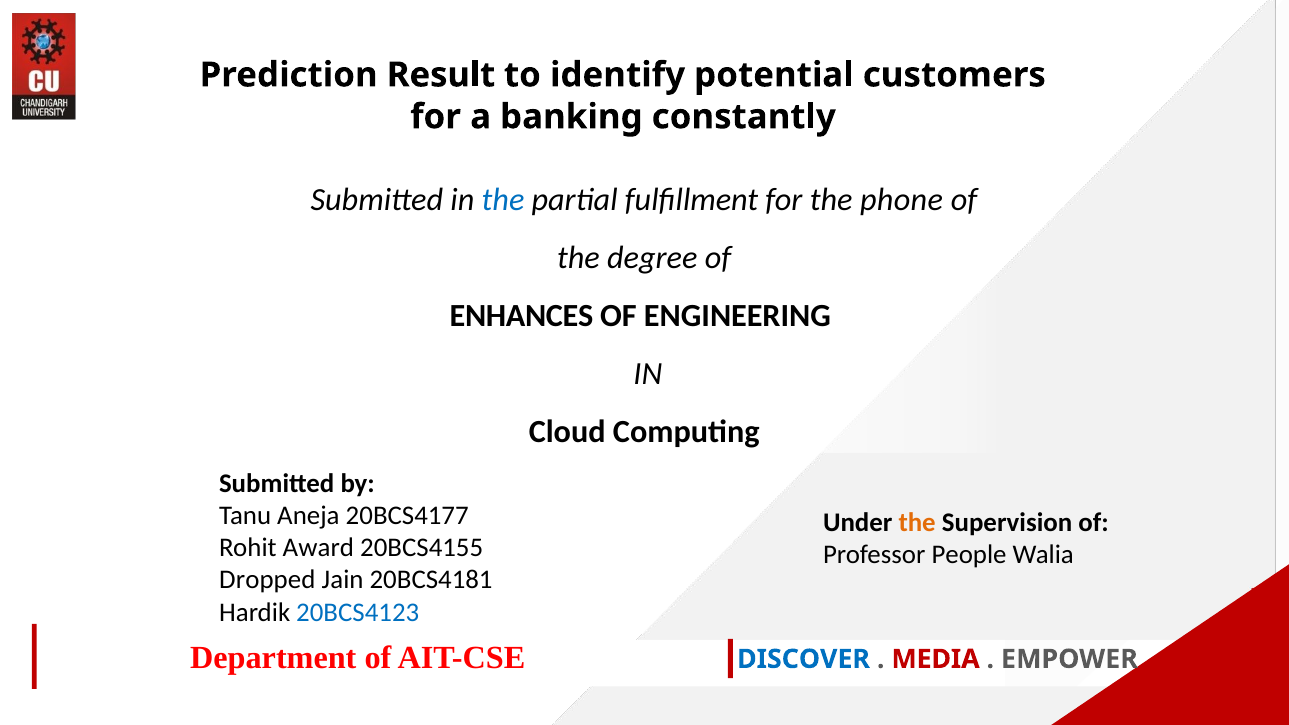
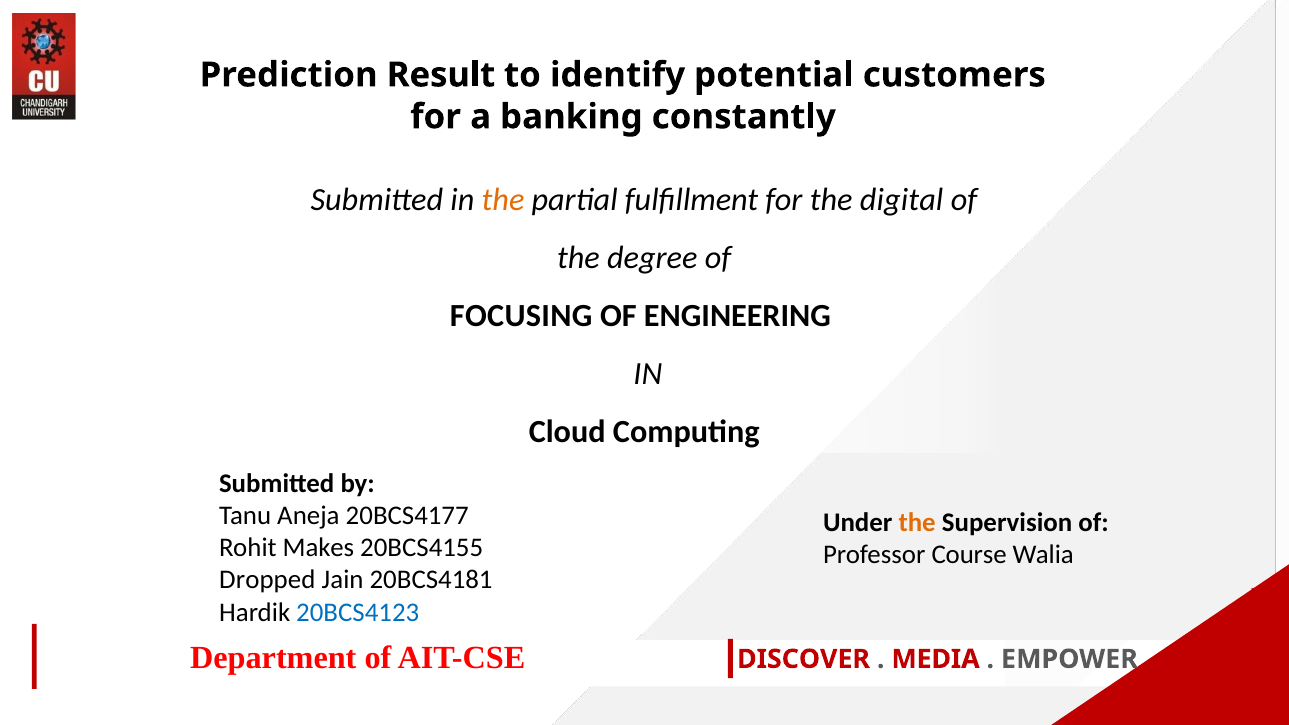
the colour: blue -> orange (503, 200)
phone: phone -> digital (902, 200)
ENHANCES: ENHANCES -> FOCUSING (521, 316)
Award: Award -> Makes (318, 548)
People: People -> Course (969, 555)
DISCOVER colour: blue -> red (804, 659)
